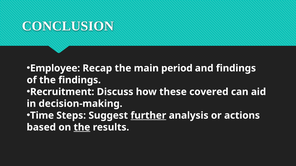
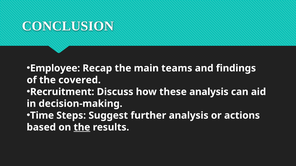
period: period -> teams (177, 68)
the findings: findings -> covered (80, 80)
these covered: covered -> analysis (209, 92)
further underline: present -> none (148, 116)
